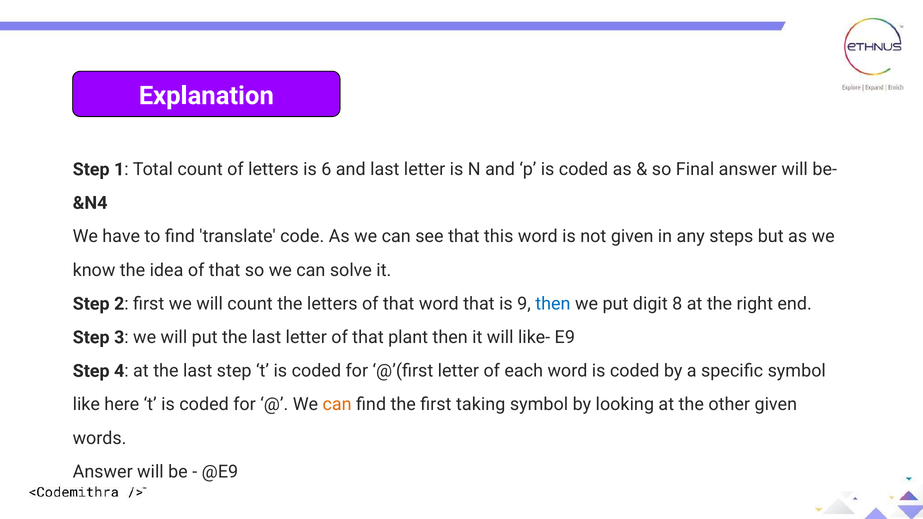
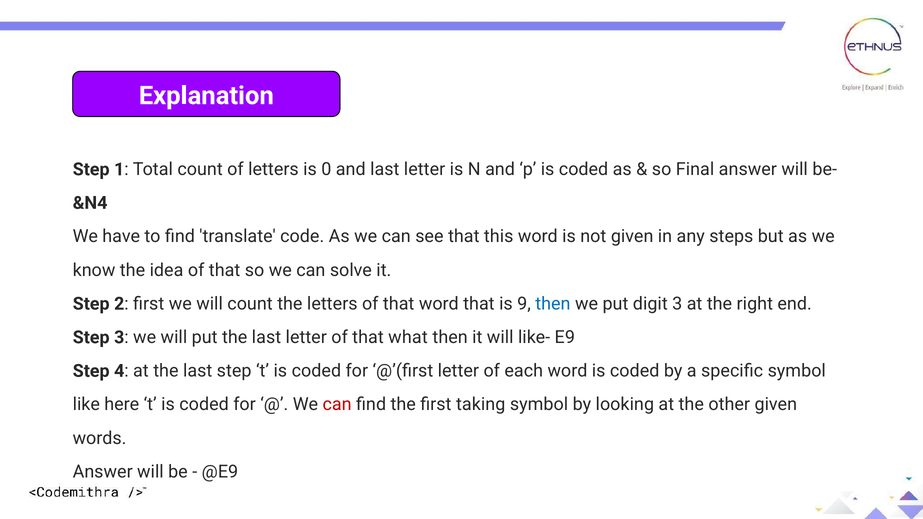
6: 6 -> 0 (326, 169)
digit 8: 8 -> 3 (677, 304)
plant: plant -> what (408, 337)
can colour: orange -> red (337, 405)
